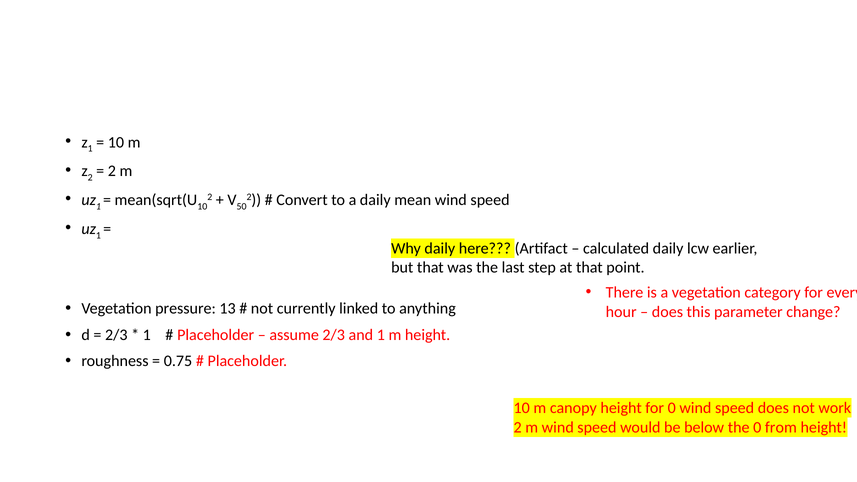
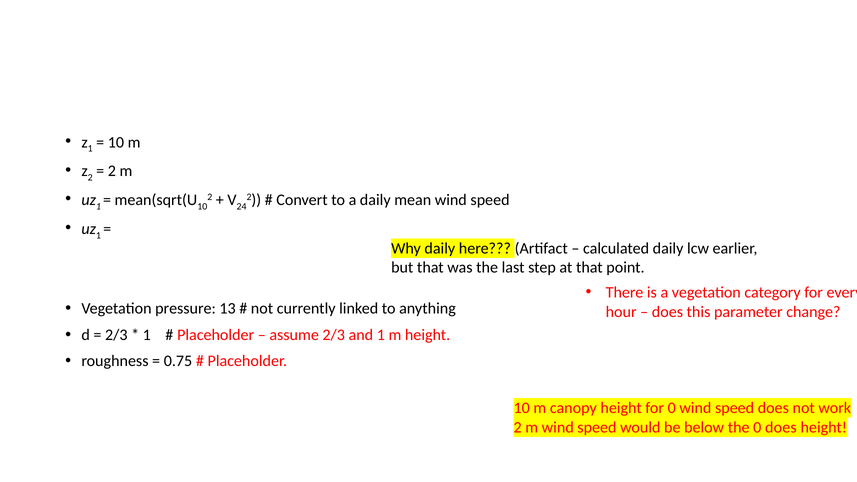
50: 50 -> 24 (242, 206)
0 from: from -> does (781, 427)
